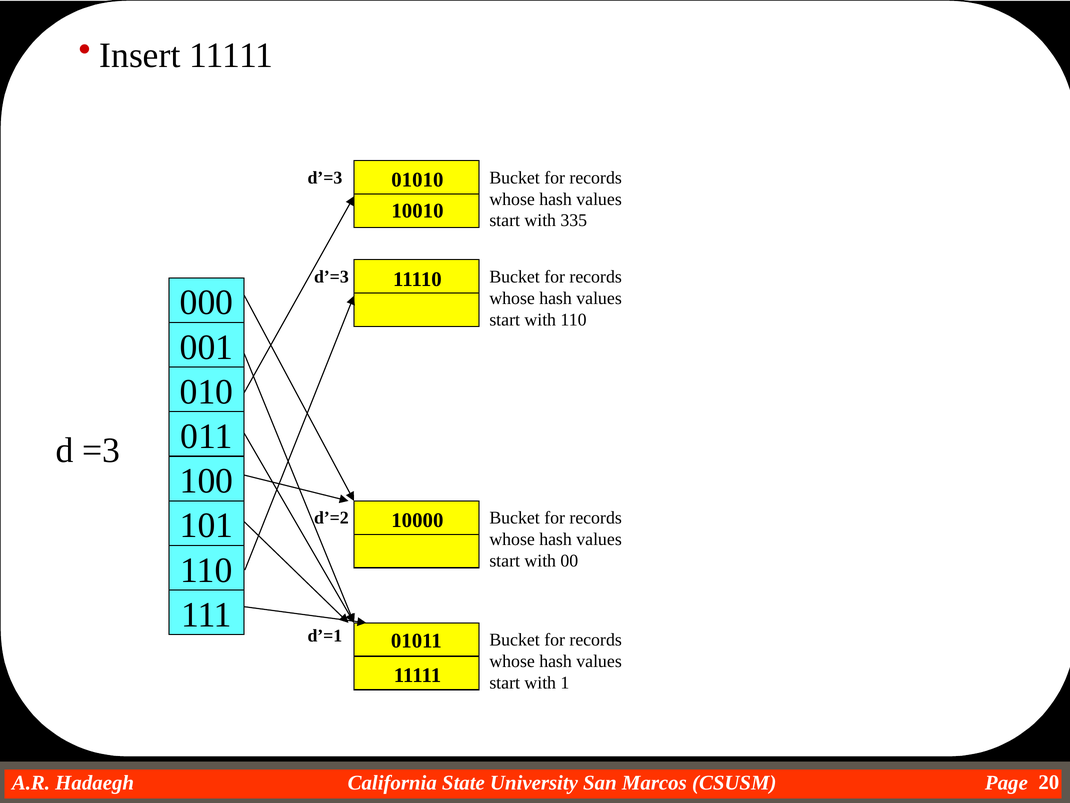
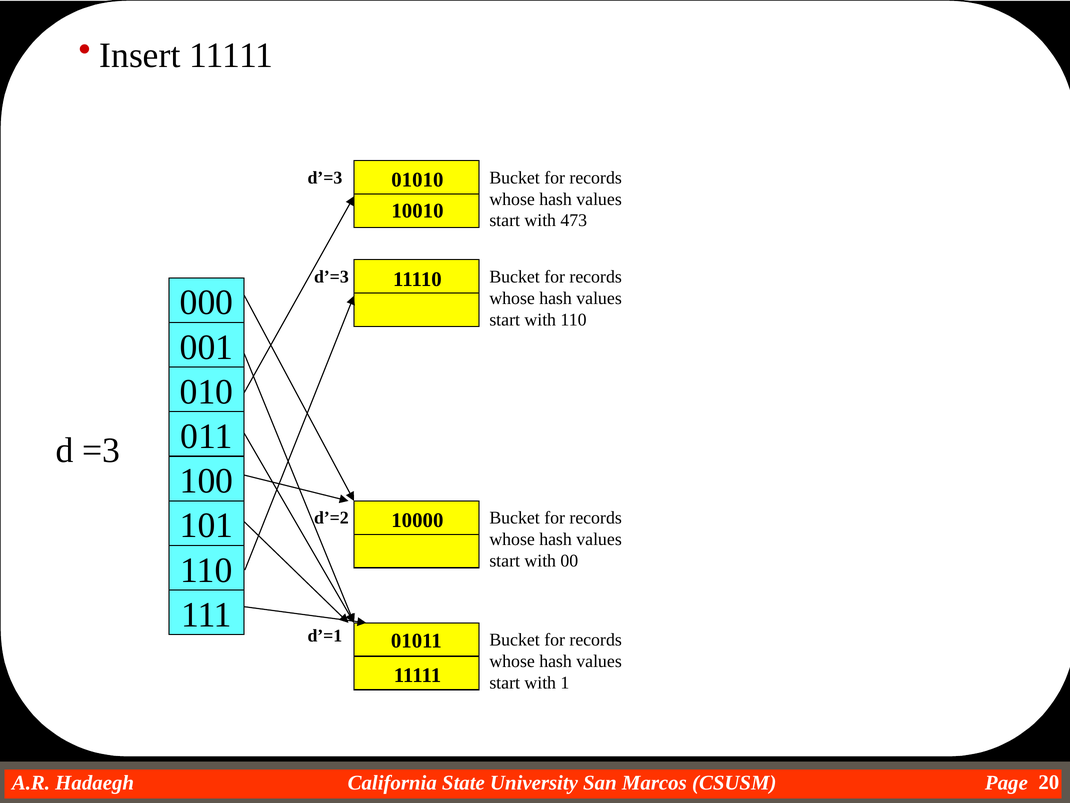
335: 335 -> 473 (574, 220)
